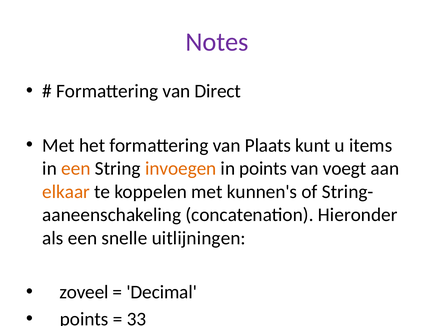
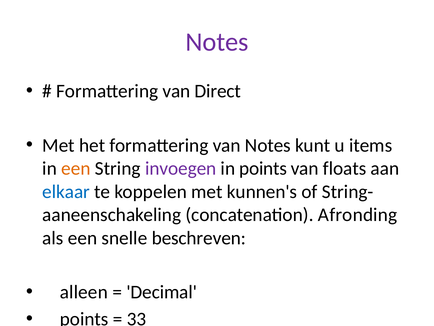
van Plaats: Plaats -> Notes (268, 145)
invoegen colour: orange -> purple (181, 168)
voegt: voegt -> floats (345, 168)
elkaar colour: orange -> blue (66, 191)
Hieronder: Hieronder -> Afronding (358, 215)
uitlijningen: uitlijningen -> beschreven (199, 238)
zoveel: zoveel -> alleen (84, 292)
